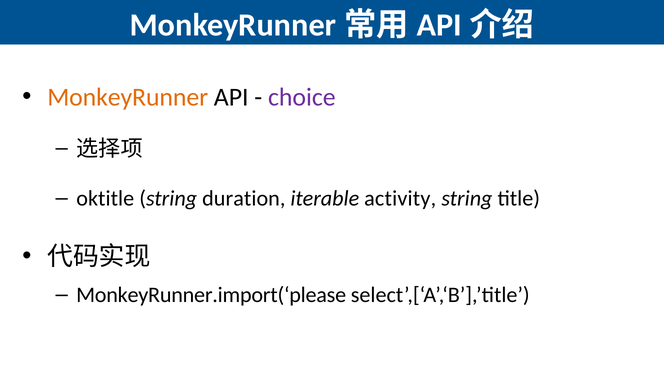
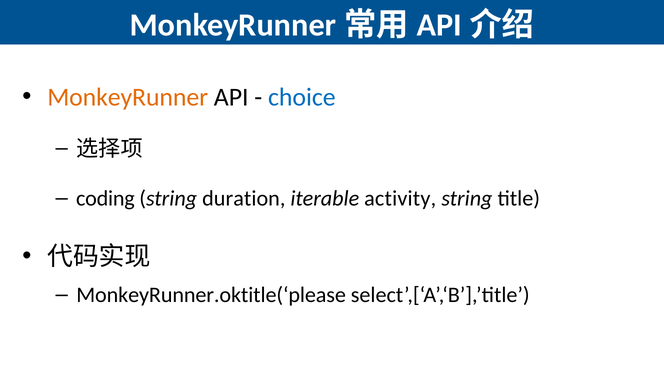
choice colour: purple -> blue (302, 97)
oktitle: oktitle -> coding (105, 199)
MonkeyRunner.import(‘please: MonkeyRunner.import(‘please -> MonkeyRunner.oktitle(‘please (211, 296)
